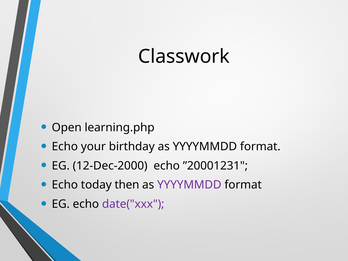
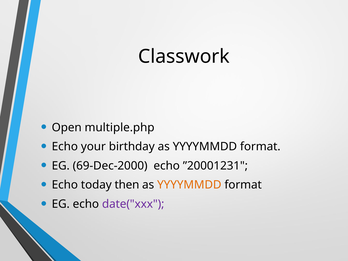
learning.php: learning.php -> multiple.php (120, 127)
12-Dec-2000: 12-Dec-2000 -> 69-Dec-2000 (110, 166)
YYYYMMDD colour: purple -> orange (189, 185)
